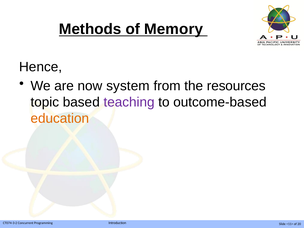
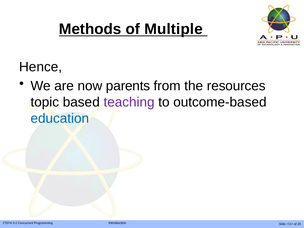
Memory: Memory -> Multiple (174, 29)
system: system -> parents (128, 86)
education colour: orange -> blue (60, 118)
